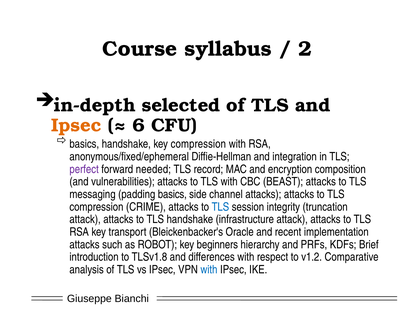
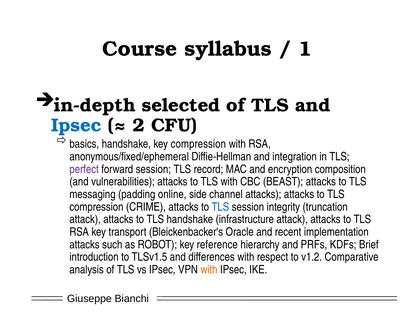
2: 2 -> 1 (305, 49)
Ipsec colour: orange -> blue (76, 125)
6: 6 -> 2 (139, 125)
forward needed: needed -> session (153, 169)
padding basics: basics -> online (172, 194)
beginners: beginners -> reference (217, 244)
TLSv1.8: TLSv1.8 -> TLSv1.5 (149, 257)
with colour: blue -> orange (209, 269)
